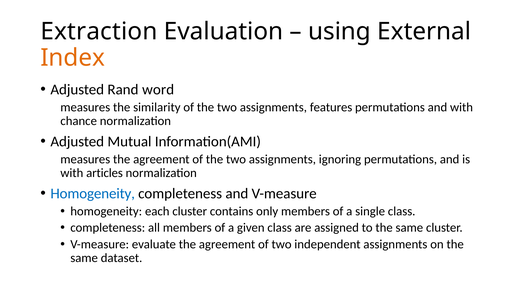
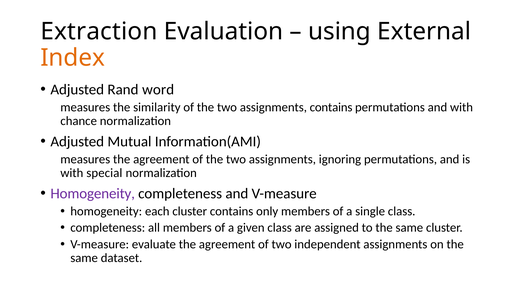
assignments features: features -> contains (331, 107)
articles: articles -> special (104, 173)
Homogeneity colour: blue -> purple (93, 193)
